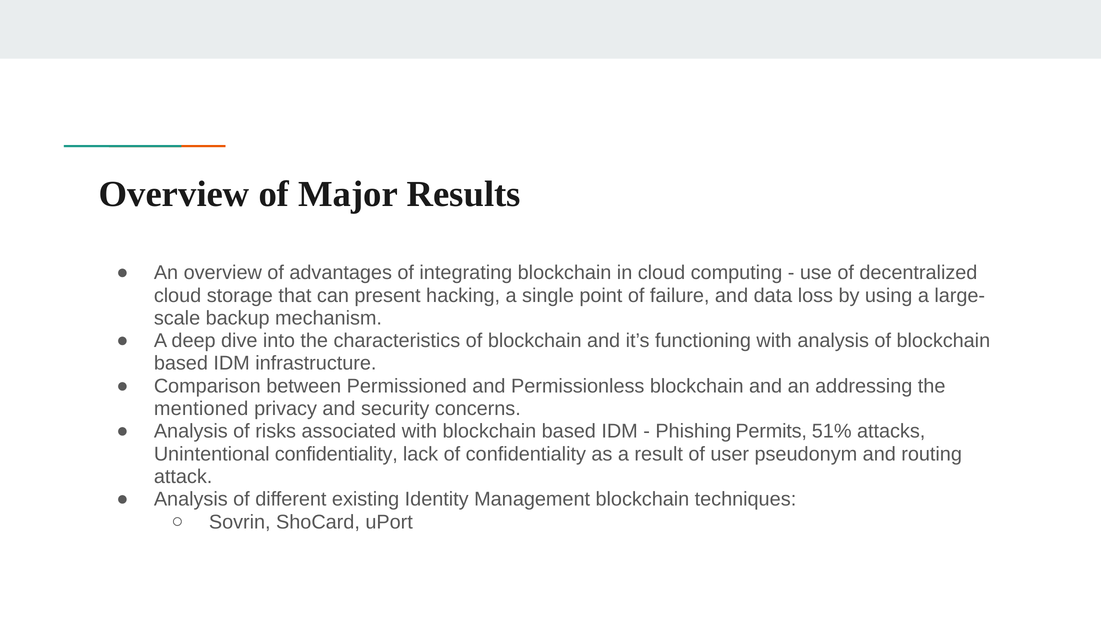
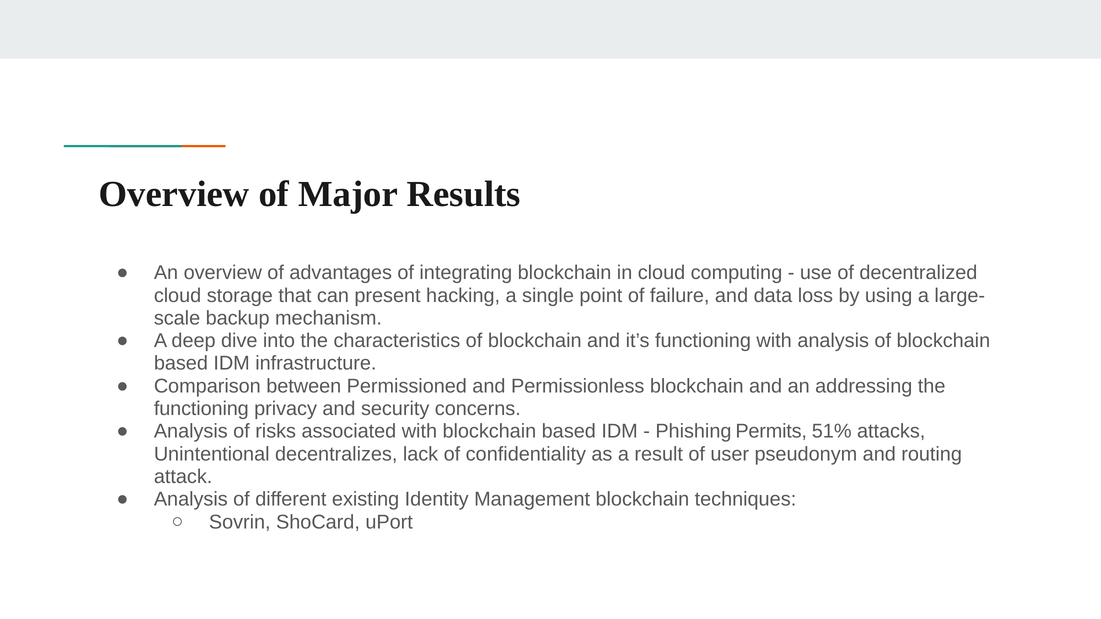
mentioned: mentioned -> functioning (201, 409)
Unintentional confidentiality: confidentiality -> decentralizes (336, 454)
